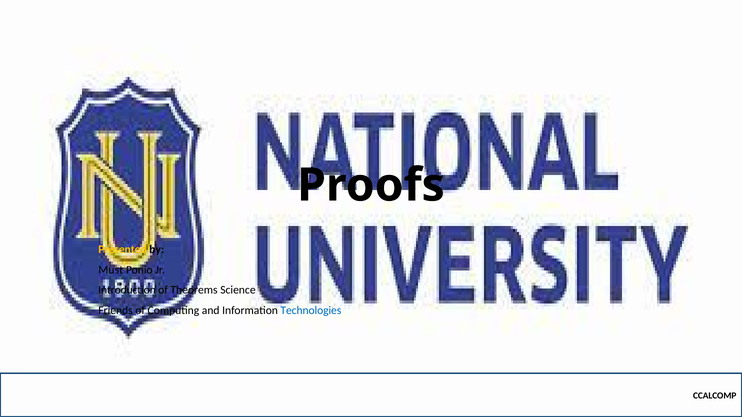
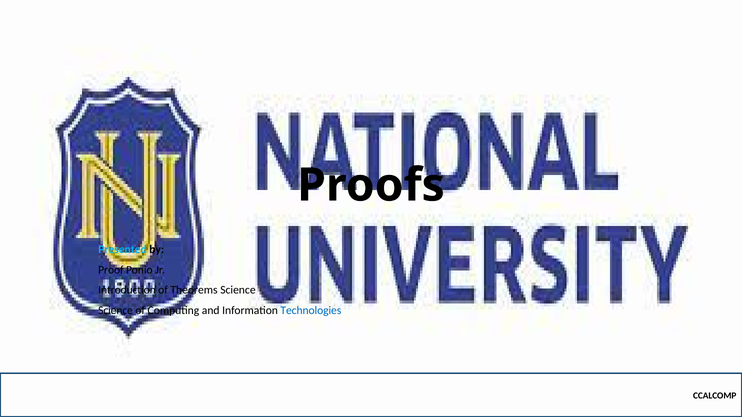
Presented colour: yellow -> light blue (123, 250)
Must: Must -> Proof (111, 270)
Friends: Friends -> Science (116, 311)
